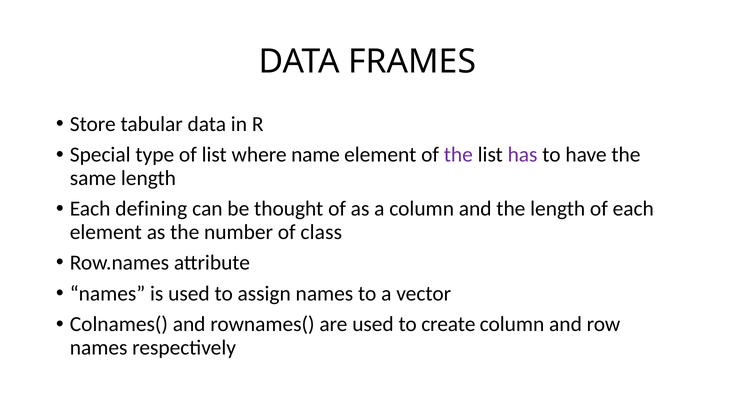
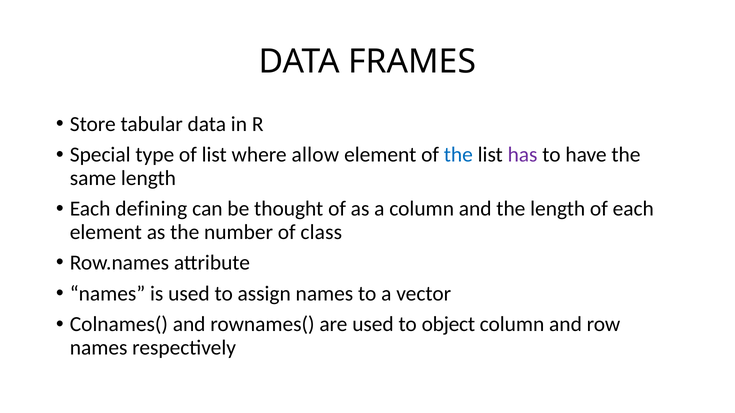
name: name -> allow (315, 155)
the colour: purple -> blue (458, 155)
create: create -> object (448, 325)
